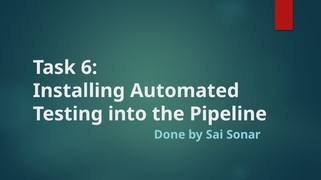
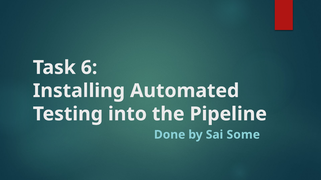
Sonar: Sonar -> Some (243, 135)
